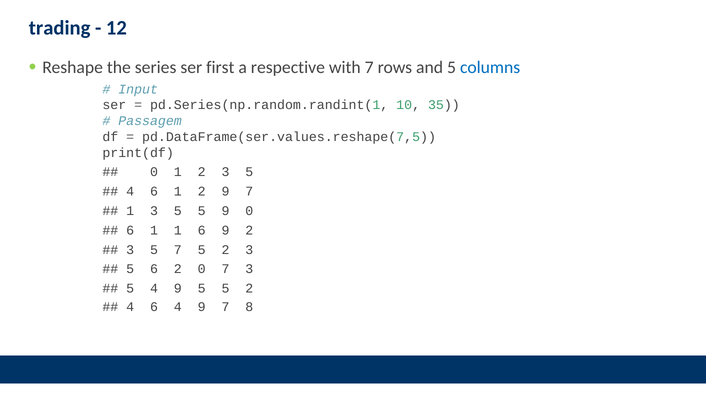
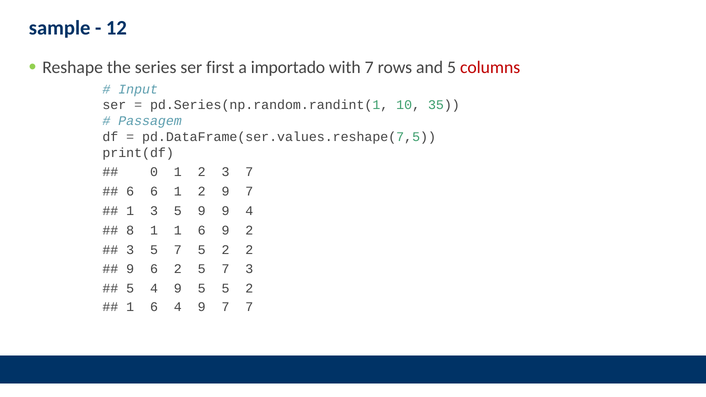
trading: trading -> sample (60, 28)
respective: respective -> importado (288, 67)
columns colour: blue -> red (490, 67)
2 3 5: 5 -> 7 (249, 172)
4: 4 -> 6 (130, 192)
3 5 5: 5 -> 9 (202, 211)
9 0: 0 -> 4 (249, 211)
6: 6 -> 8 (130, 230)
5 2 3: 3 -> 2 (249, 250)
5: 5 -> 9 (130, 269)
2 0: 0 -> 5 (202, 269)
4: 4 -> 1 (130, 307)
7 8: 8 -> 7 (249, 307)
